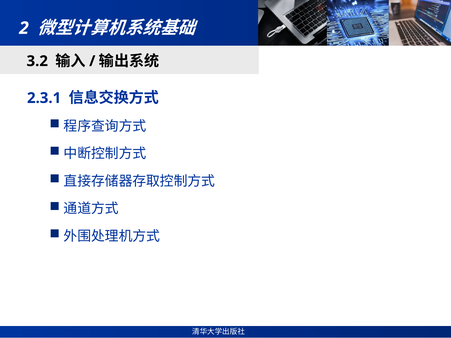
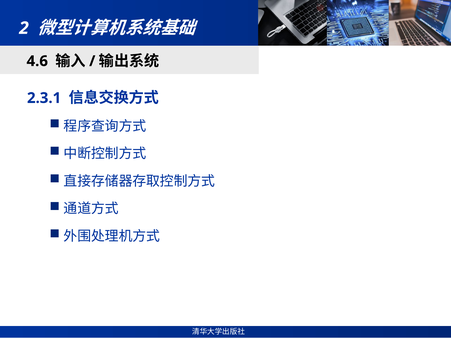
3.2: 3.2 -> 4.6 (37, 61)
